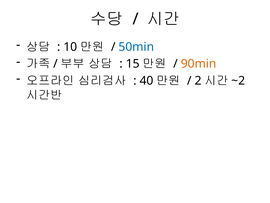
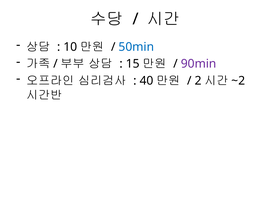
90min colour: orange -> purple (199, 64)
